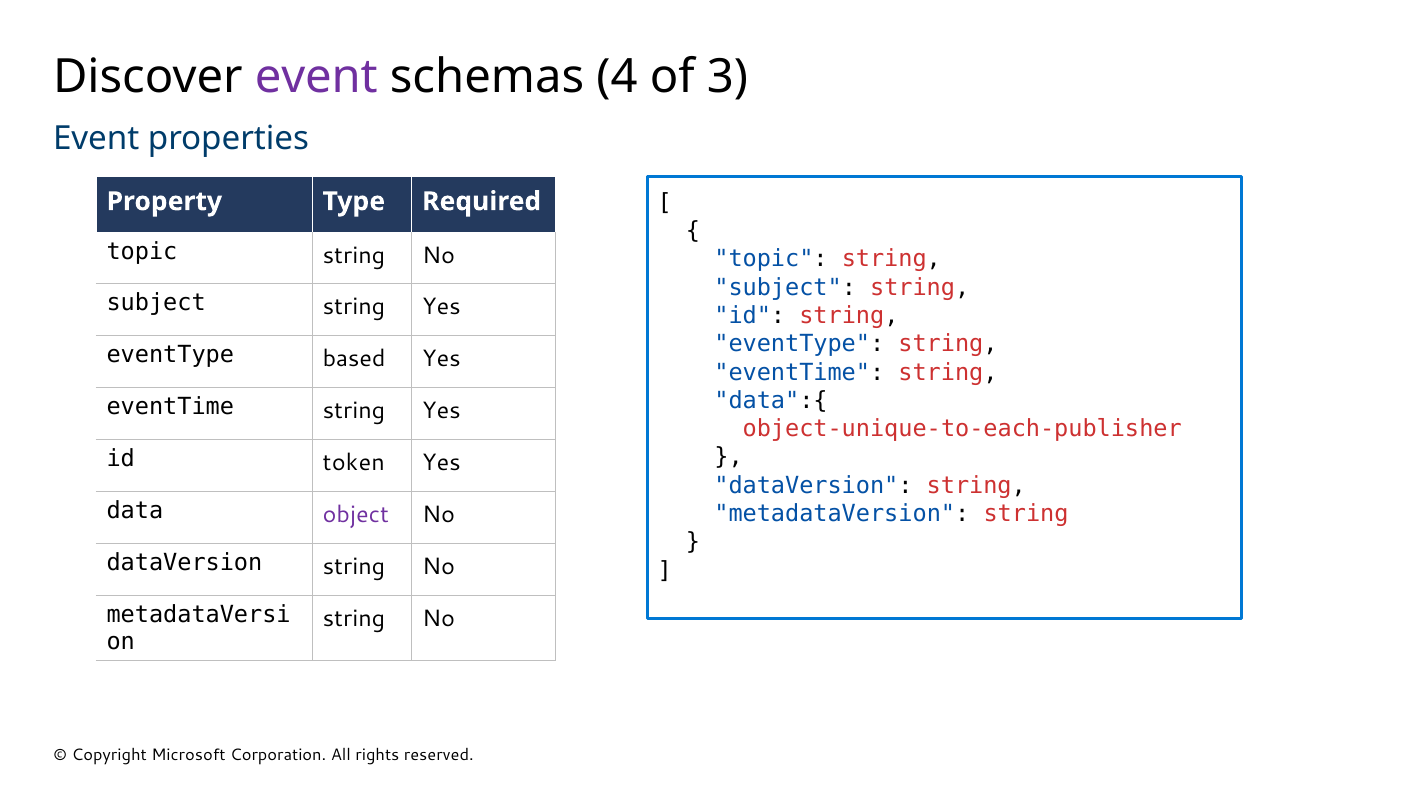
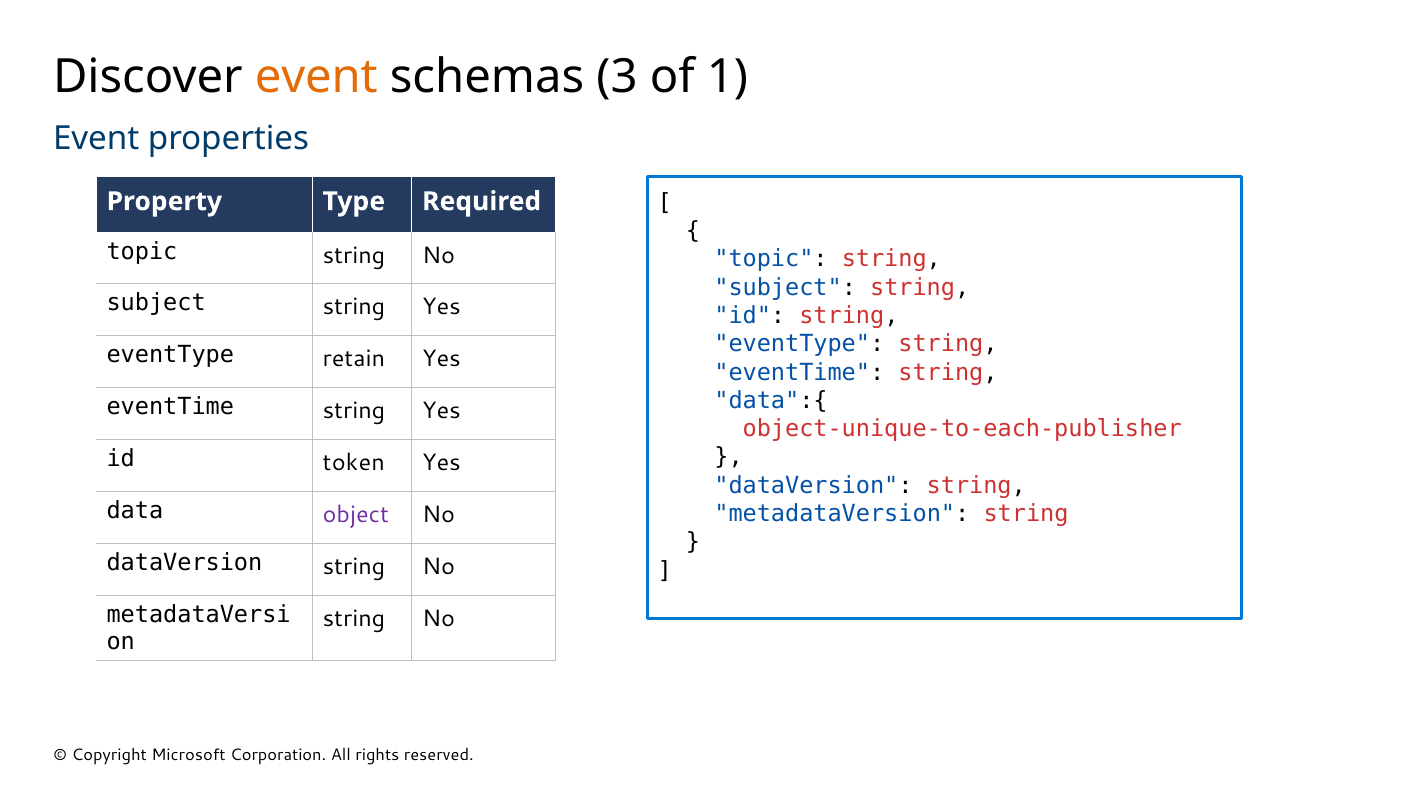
event colour: purple -> orange (316, 77)
4: 4 -> 3 (617, 77)
3: 3 -> 1 (727, 77)
based: based -> retain (354, 359)
